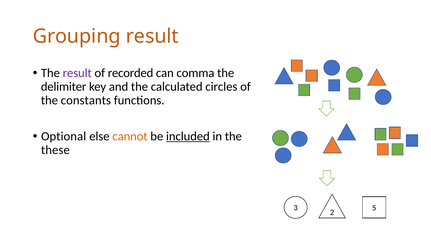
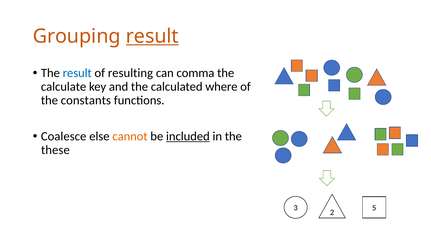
result underline: none -> present (152, 36)
result colour: purple -> blue (77, 73)
recorded: recorded -> resulting (130, 73)
delimiter: delimiter -> calculate (64, 86)
circles: circles -> where (221, 86)
Optional: Optional -> Coalesce (64, 136)
